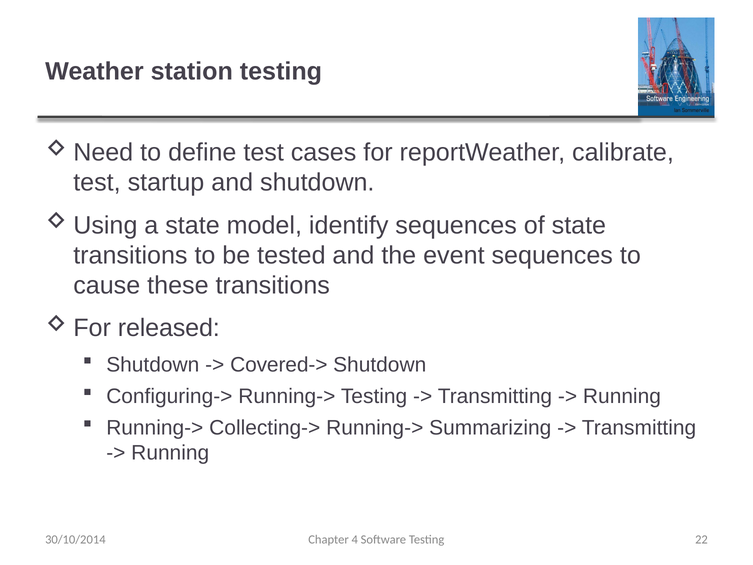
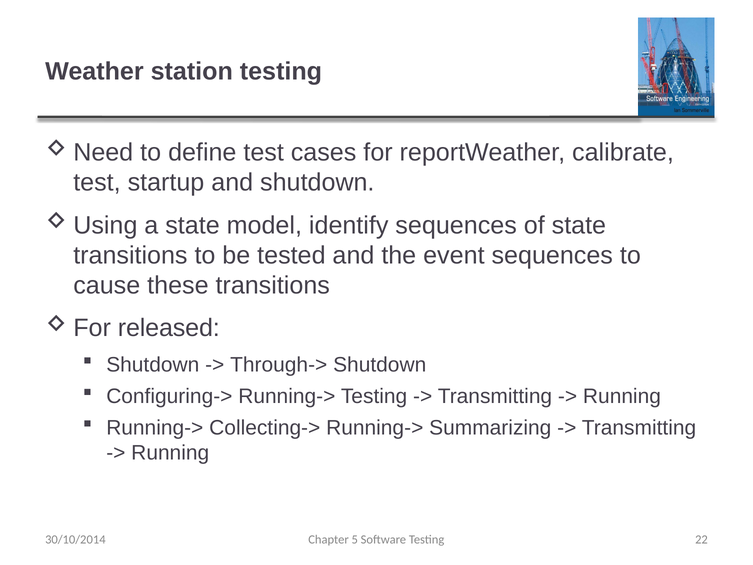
Covered->: Covered-> -> Through-> (279, 365)
4: 4 -> 5 (355, 539)
